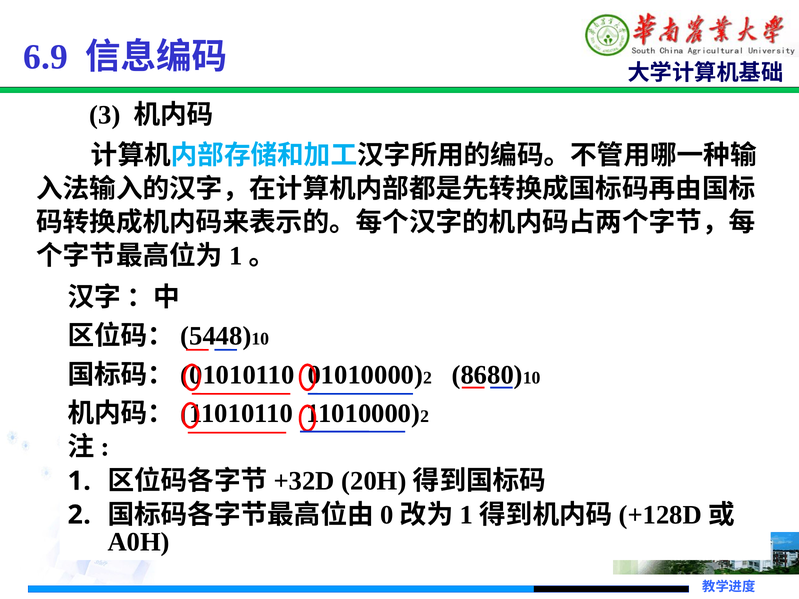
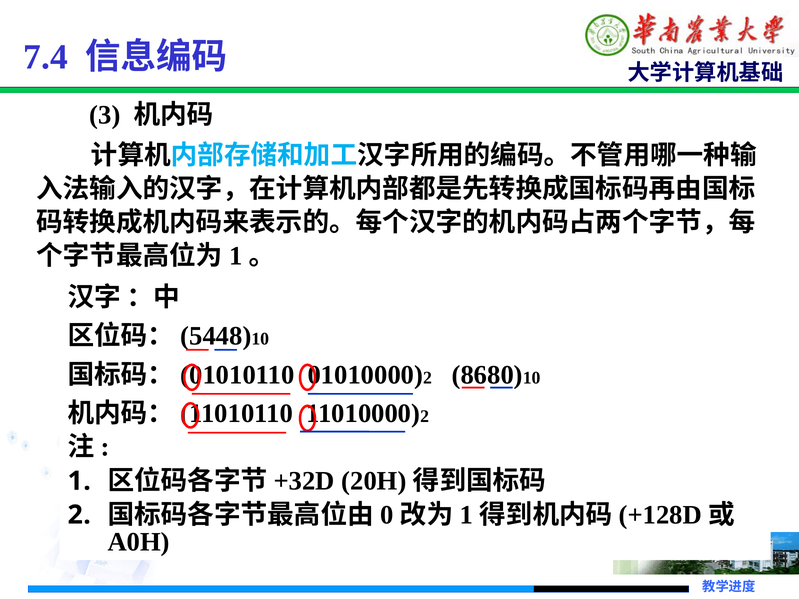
6.9: 6.9 -> 7.4 (46, 57)
